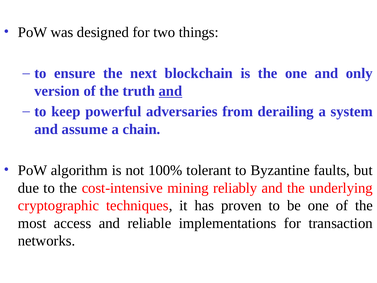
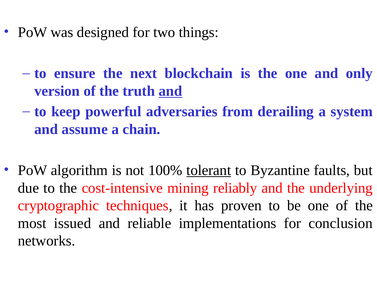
tolerant underline: none -> present (209, 170)
access: access -> issued (73, 223)
transaction: transaction -> conclusion (341, 223)
